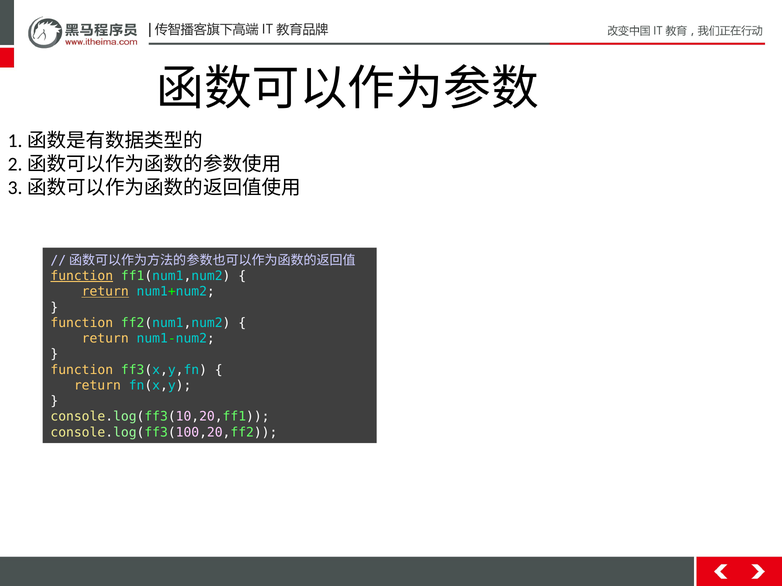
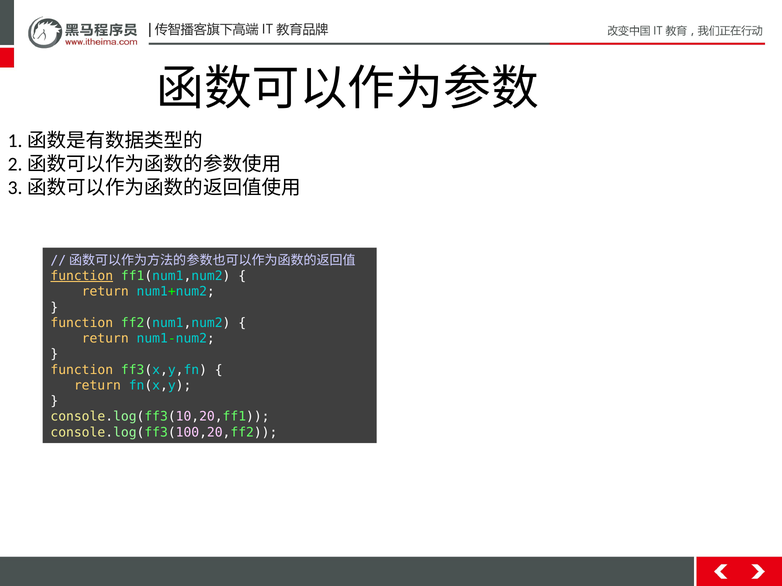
return underline: present -> none (105, 292)
